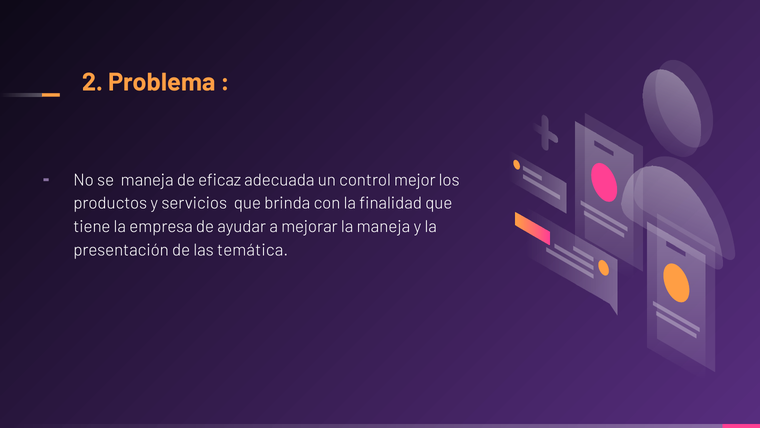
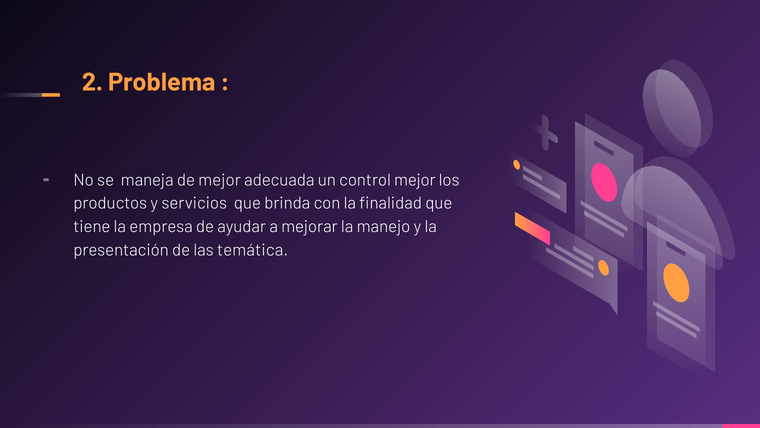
de eficaz: eficaz -> mejor (220, 180)
la maneja: maneja -> manejo (383, 226)
